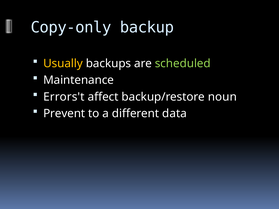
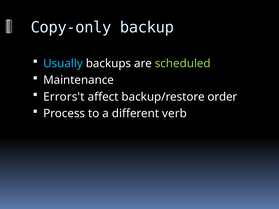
Usually colour: yellow -> light blue (63, 64)
noun: noun -> order (222, 97)
Prevent: Prevent -> Process (64, 114)
data: data -> verb (175, 114)
